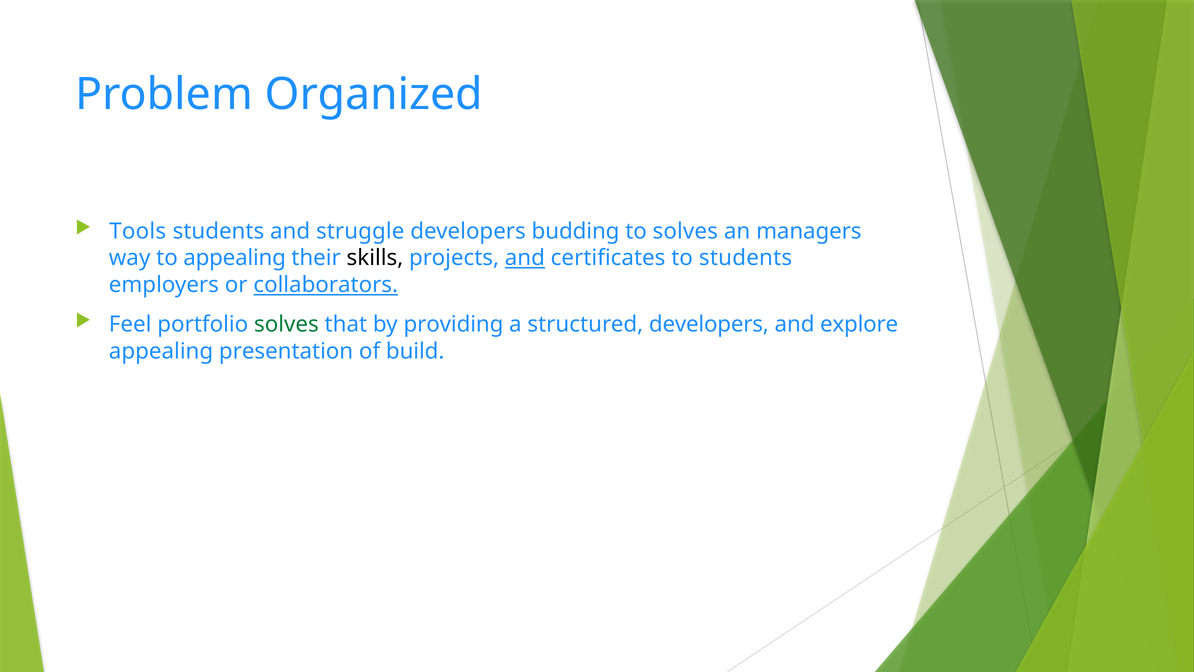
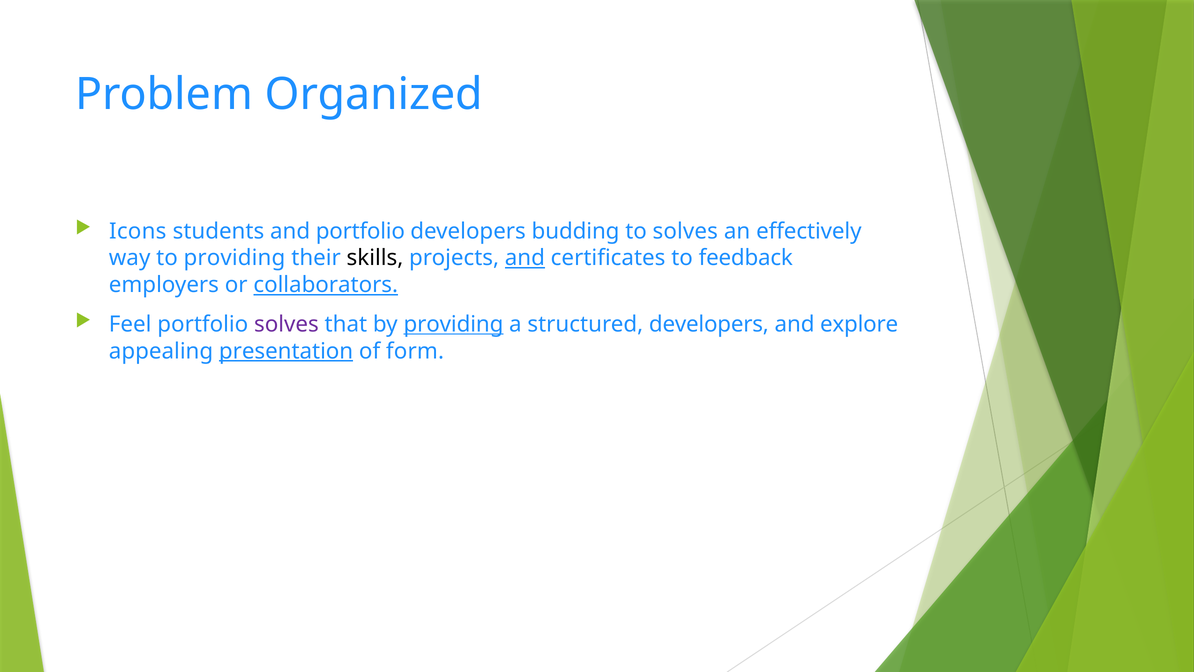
Tools: Tools -> Icons (138, 231)
and struggle: struggle -> portfolio (360, 231)
managers: managers -> effectively (809, 231)
to appealing: appealing -> providing (234, 258)
to students: students -> feedback (746, 258)
solves colour: green -> purple (286, 324)
providing underline: none -> present (453, 324)
presentation underline: none -> present (286, 351)
build: build -> form (415, 351)
